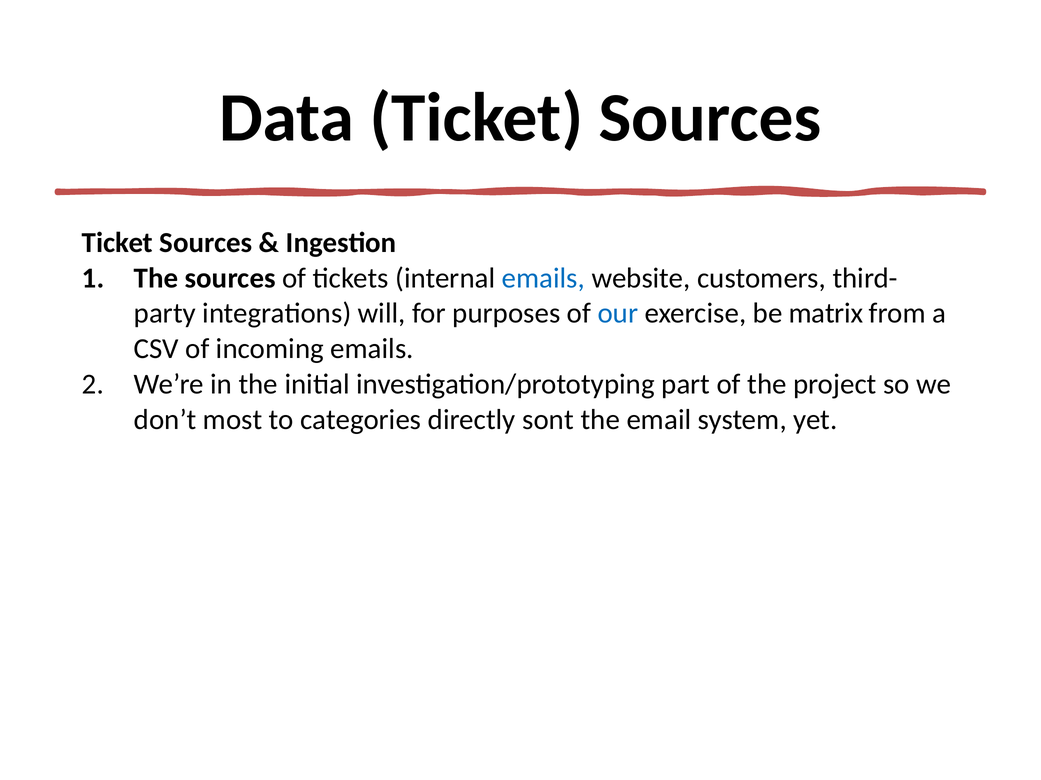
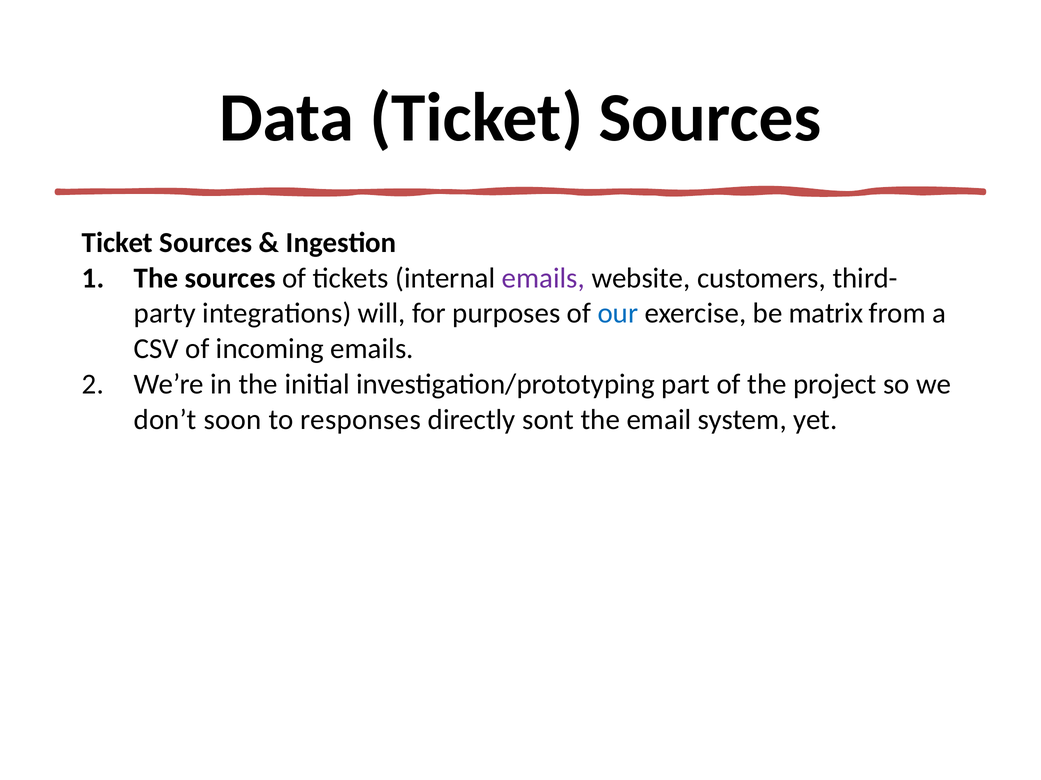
emails colour: blue -> purple (543, 278)
most: most -> soon (232, 420)
categories: categories -> responses (360, 420)
